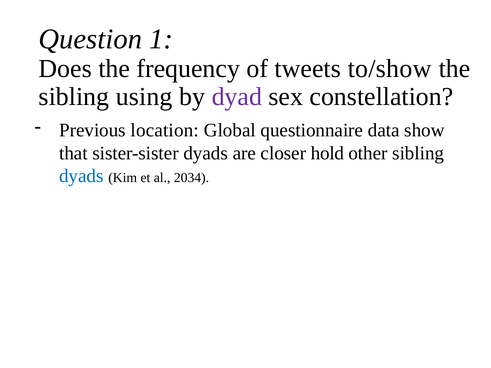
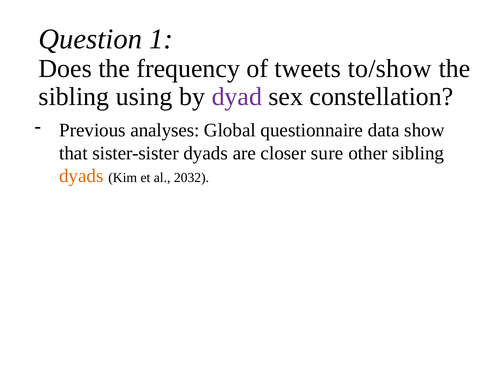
location: location -> analyses (165, 130)
hold: hold -> sure (327, 153)
dyads colour: blue -> orange (81, 176)
2034: 2034 -> 2032 (191, 178)
